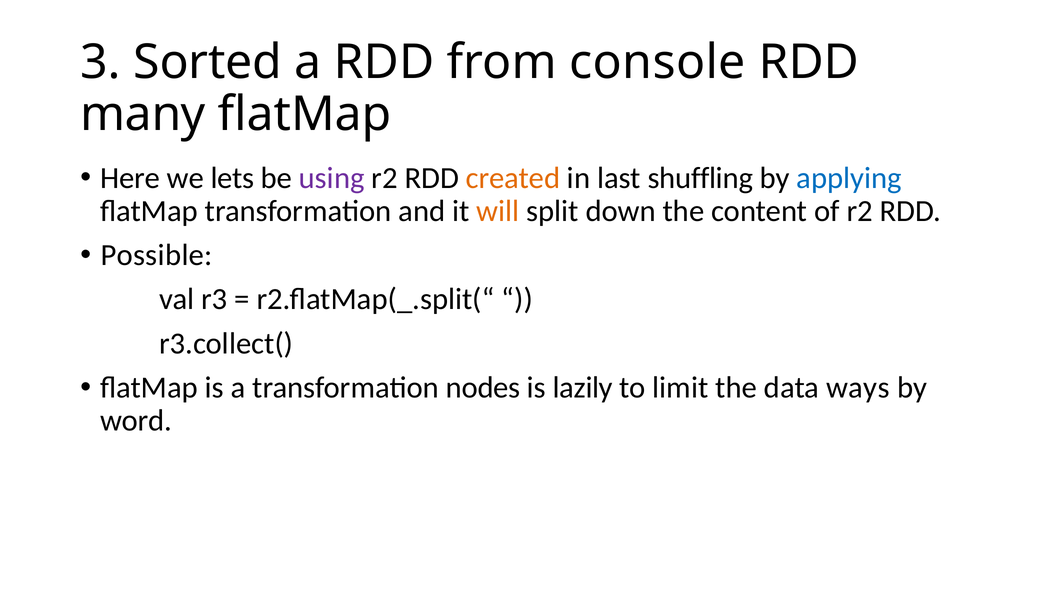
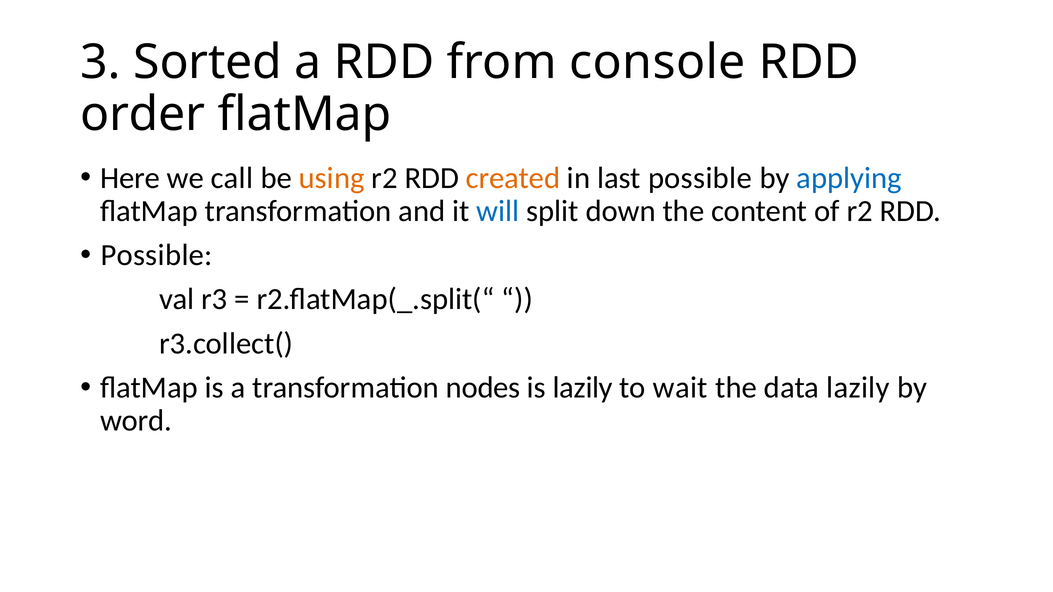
many: many -> order (143, 115)
lets: lets -> call (232, 178)
using colour: purple -> orange (332, 178)
last shuffling: shuffling -> possible (700, 178)
will colour: orange -> blue (498, 211)
limit: limit -> wait (680, 388)
data ways: ways -> lazily (858, 388)
